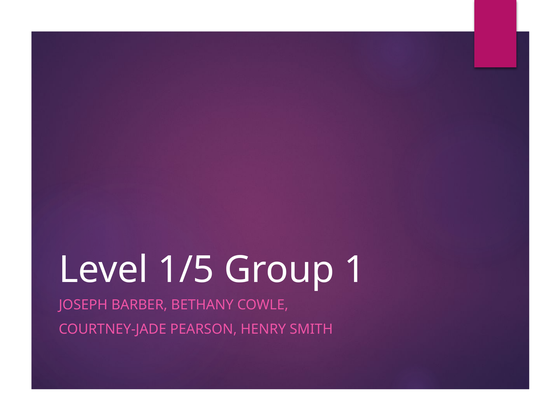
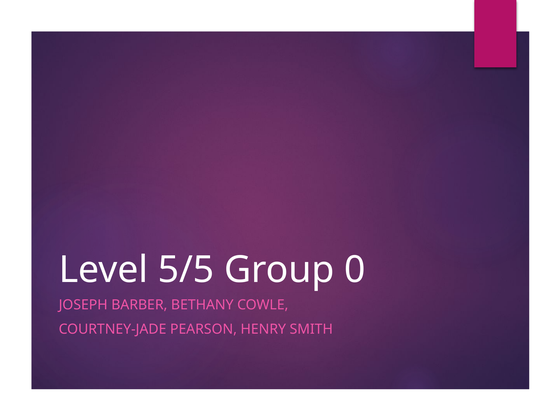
1/5: 1/5 -> 5/5 (186, 270)
1: 1 -> 0 (355, 270)
